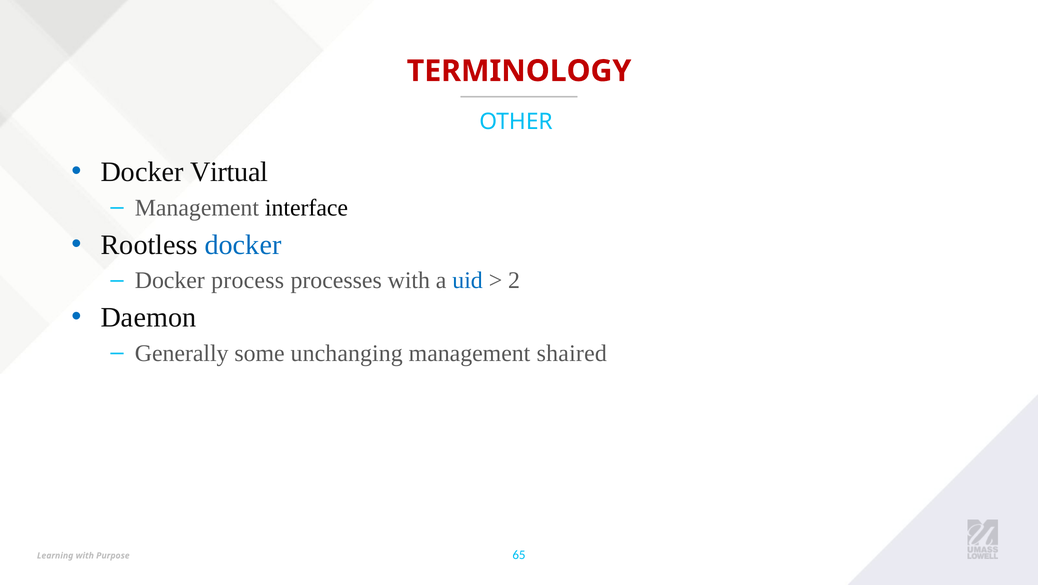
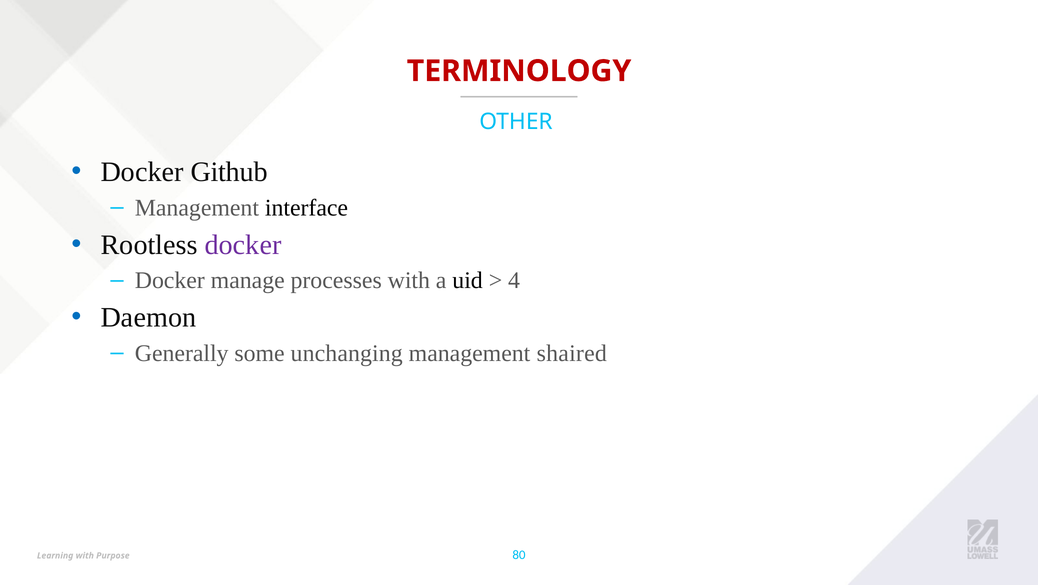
Virtual: Virtual -> Github (229, 172)
docker colour: blue -> purple (243, 245)
process: process -> manage (248, 281)
uid colour: blue -> black (468, 281)
2: 2 -> 4 (514, 281)
65: 65 -> 80 (519, 555)
